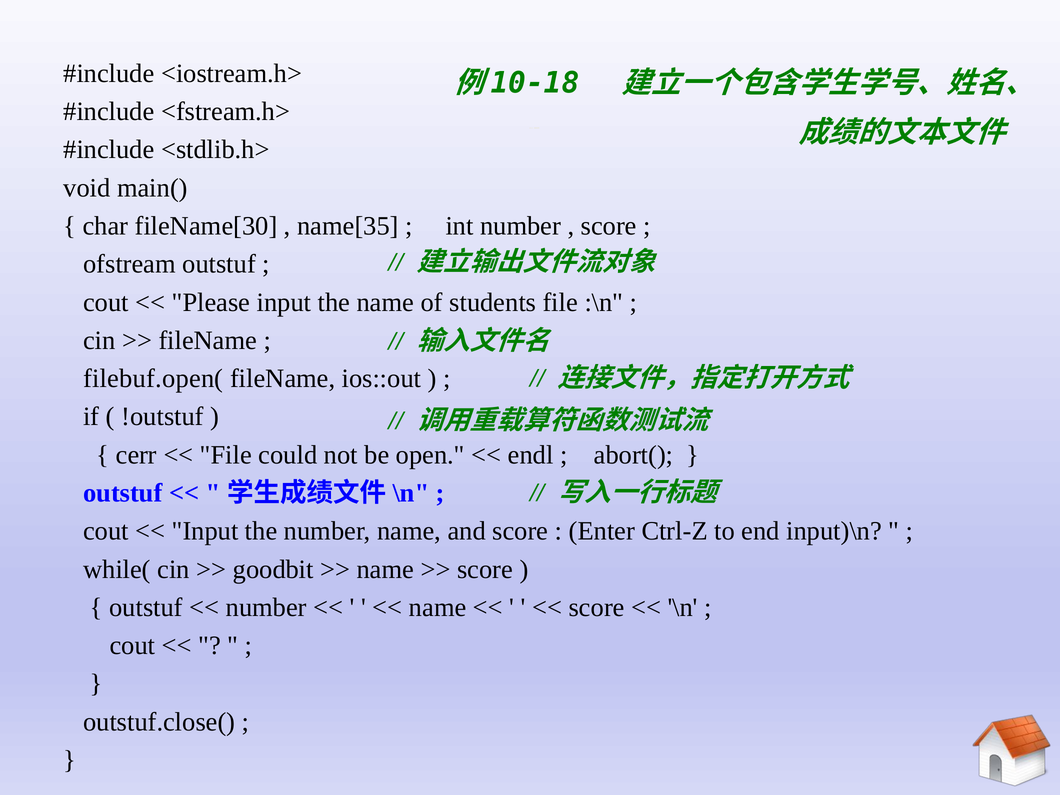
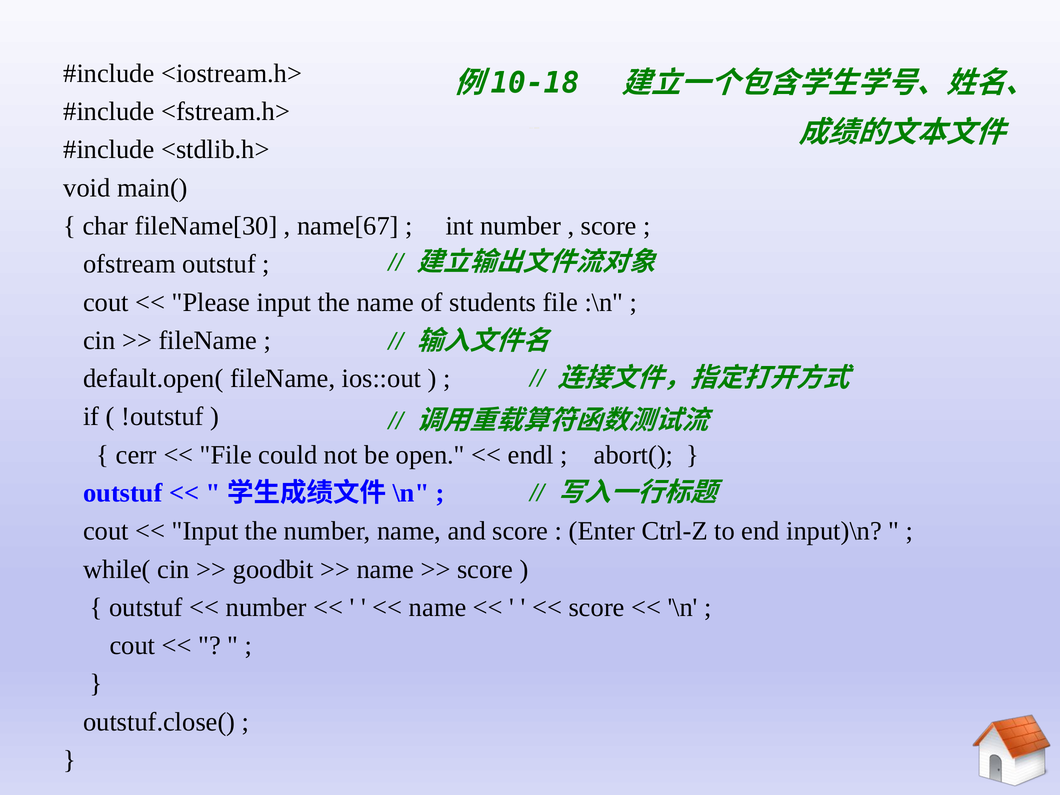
name[35: name[35 -> name[67 (348, 226)
filebuf.open(: filebuf.open( -> default.open( (153, 379)
